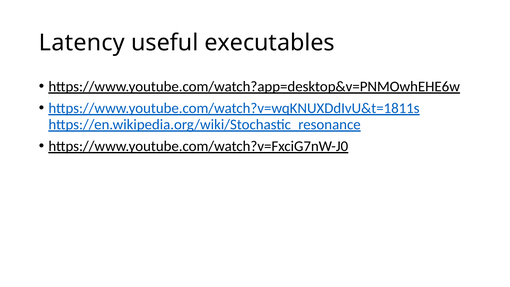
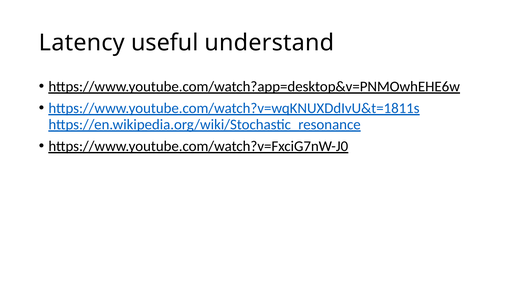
executables: executables -> understand (269, 43)
